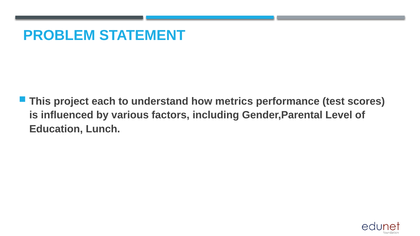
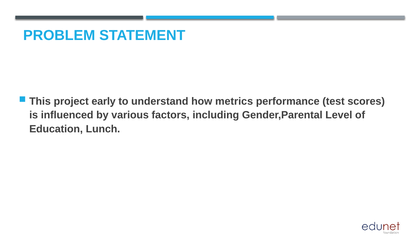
each: each -> early (104, 101)
